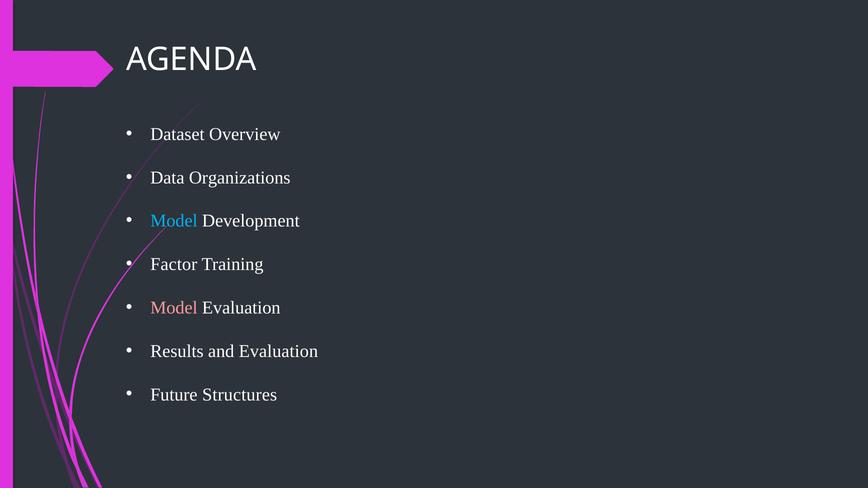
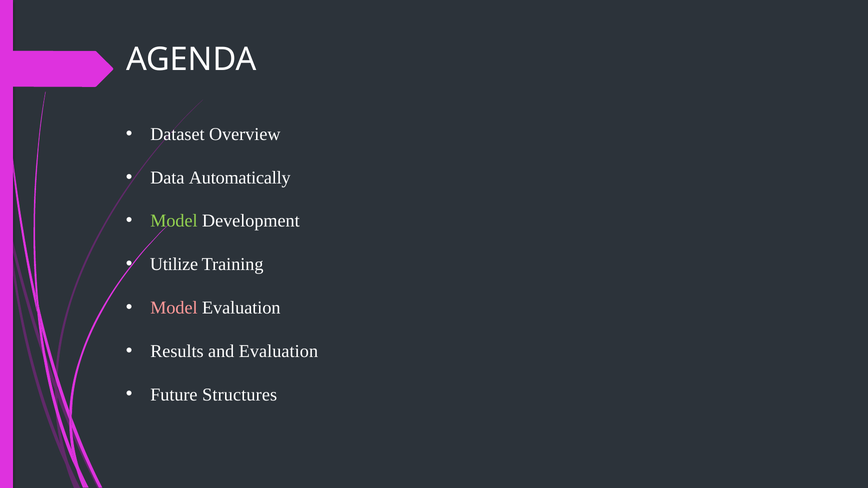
Organizations: Organizations -> Automatically (240, 178)
Model colour: light blue -> light green (174, 221)
Factor: Factor -> Utilize (174, 264)
